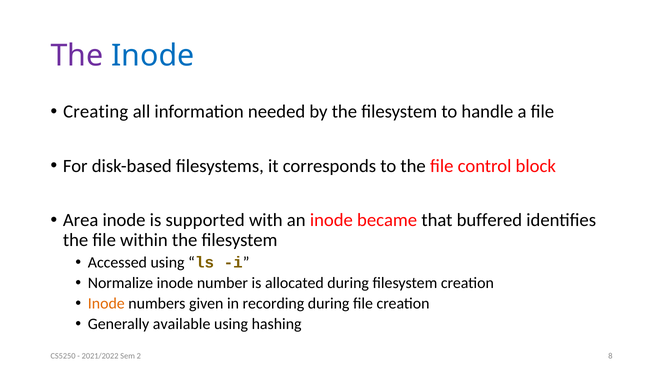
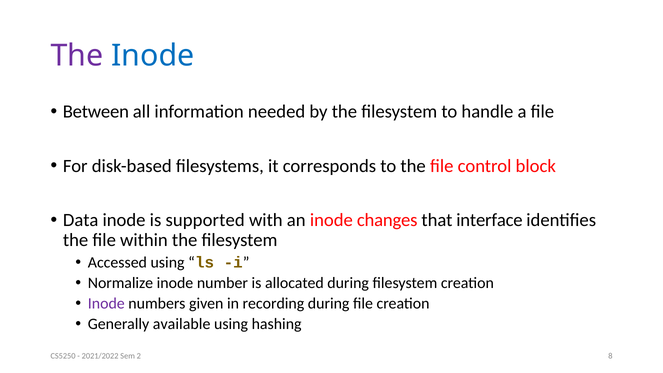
Creating: Creating -> Between (96, 112)
Area: Area -> Data (81, 220)
became: became -> changes (387, 220)
buffered: buffered -> interface (489, 220)
Inode colour: orange -> purple (106, 303)
